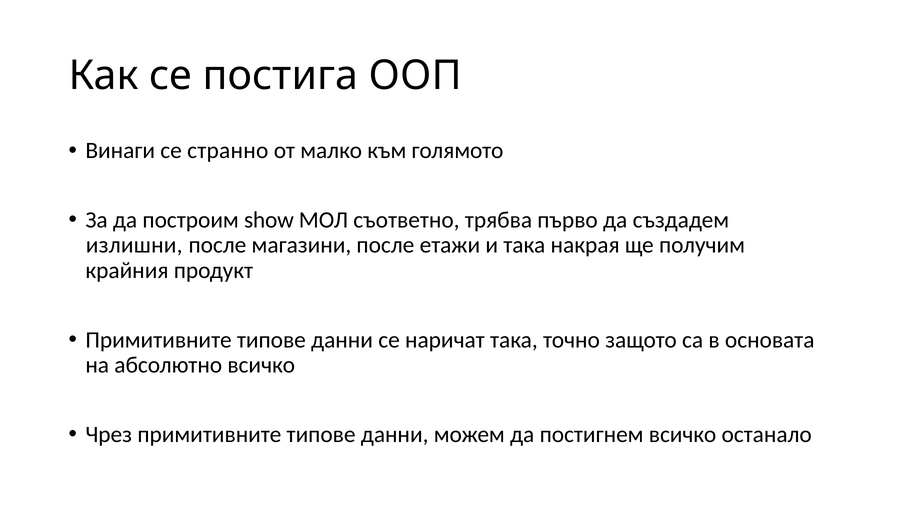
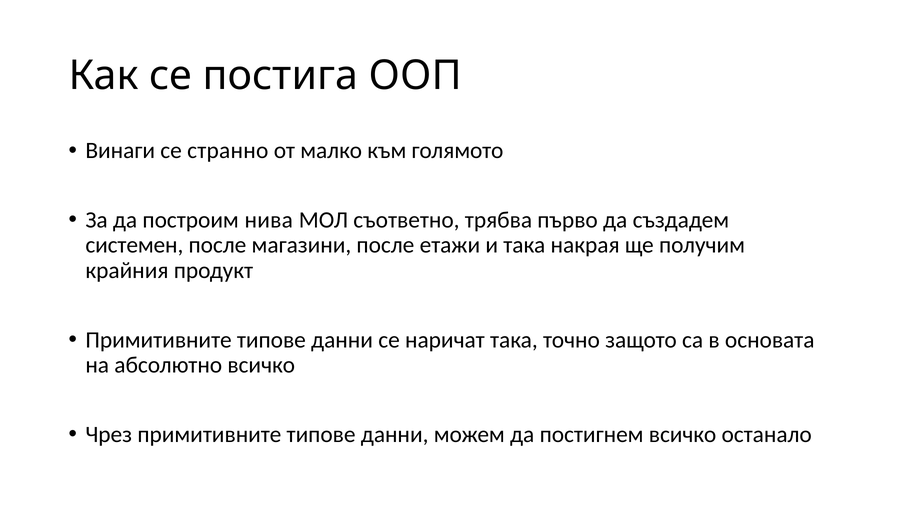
show: show -> нива (269, 220)
излишни: излишни -> системен (134, 245)
